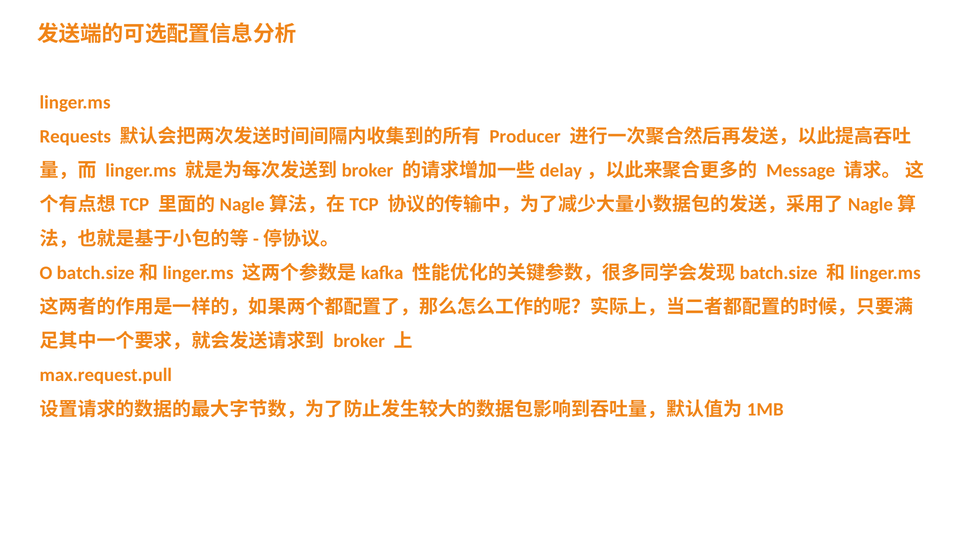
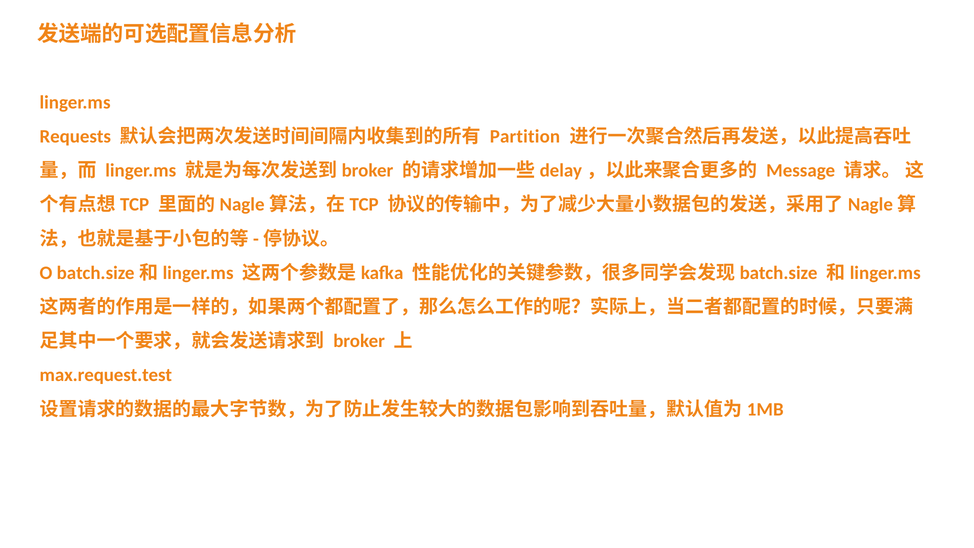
Producer: Producer -> Partition (525, 136)
max.request.pull: max.request.pull -> max.request.test (106, 375)
